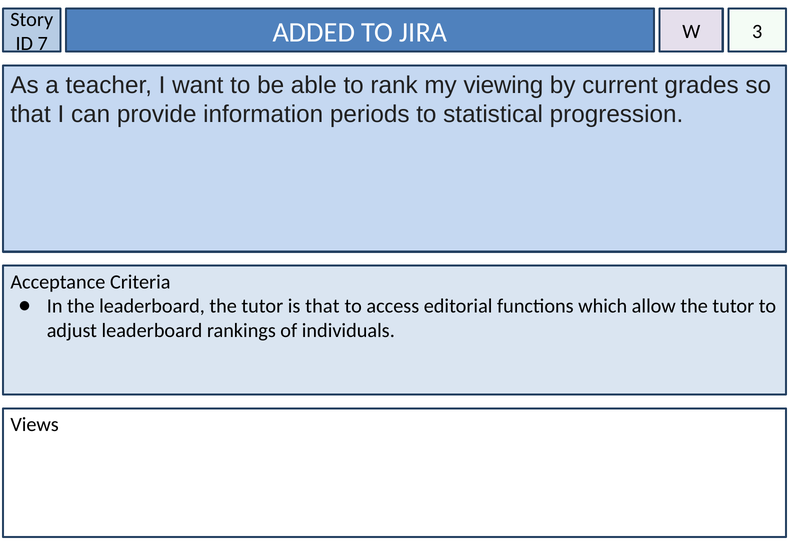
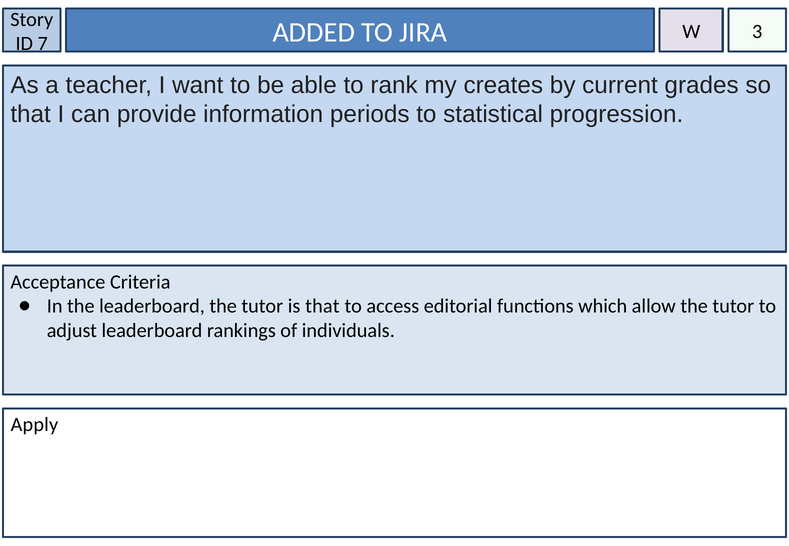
viewing: viewing -> creates (503, 85)
Views: Views -> Apply (34, 425)
